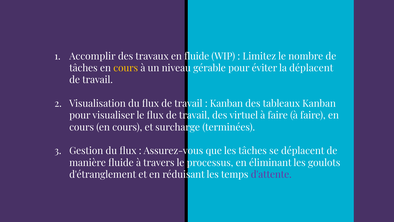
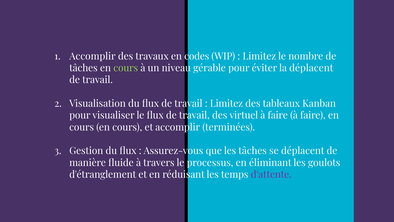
en fluide: fluide -> codes (197, 56)
cours colour: yellow -> light green (126, 68)
Kanban: Kanban -> Limitez (226, 103)
et surcharge: surcharge -> accomplir (178, 127)
